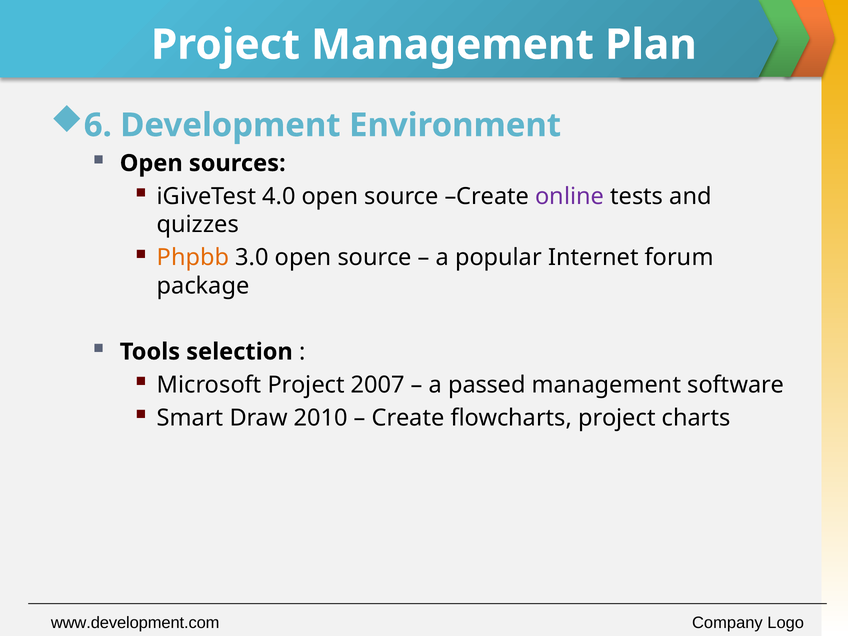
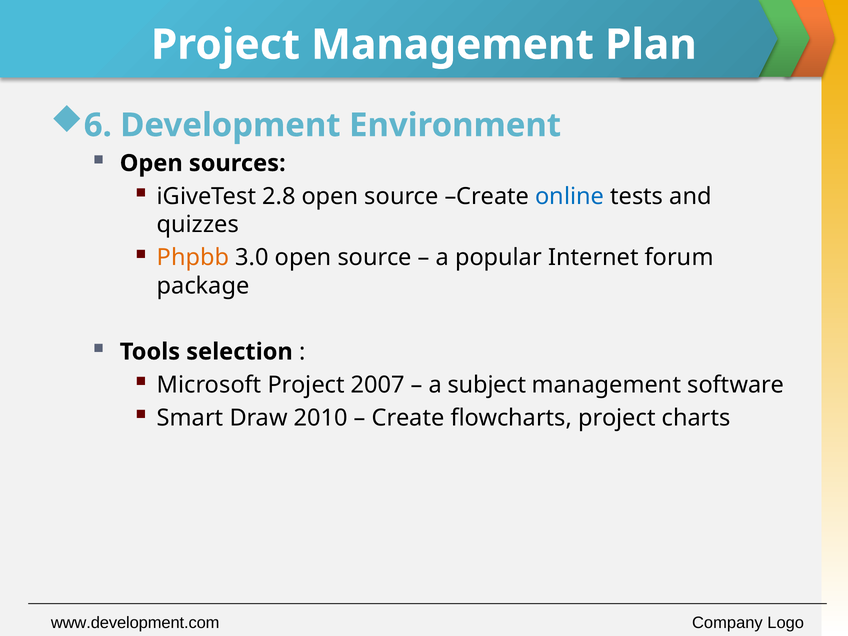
4.0: 4.0 -> 2.8 (279, 196)
online colour: purple -> blue (570, 196)
passed: passed -> subject (487, 385)
